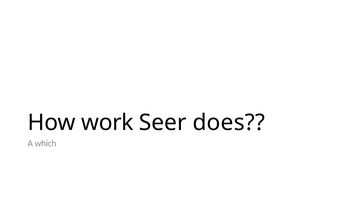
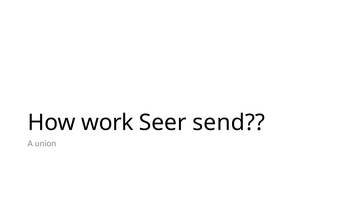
does: does -> send (229, 122)
which: which -> union (46, 143)
